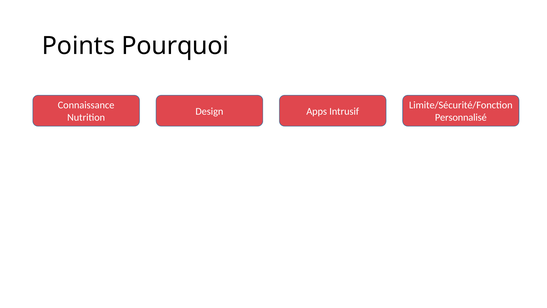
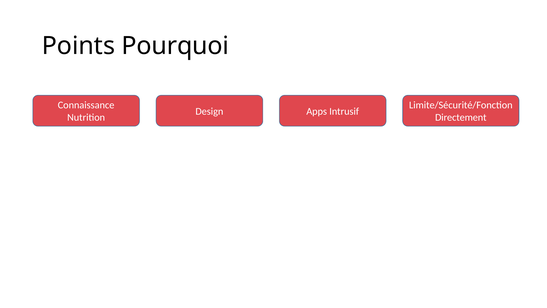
Personnalisé: Personnalisé -> Directement (461, 117)
